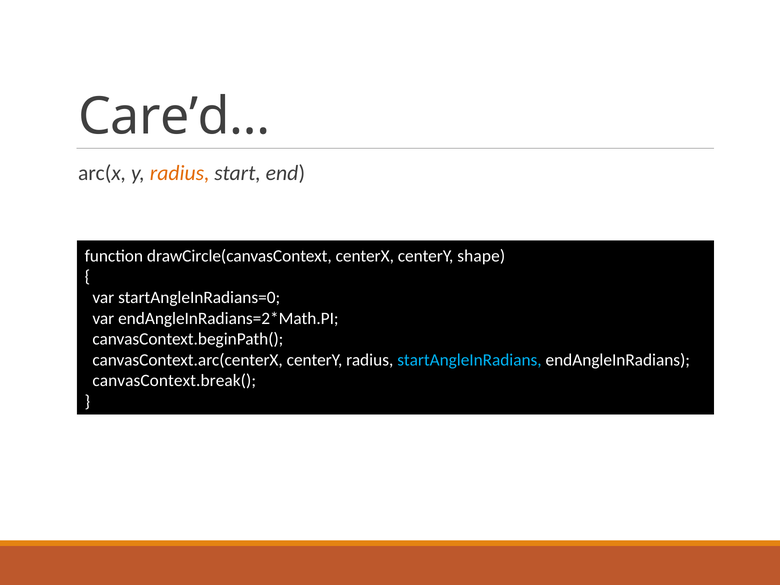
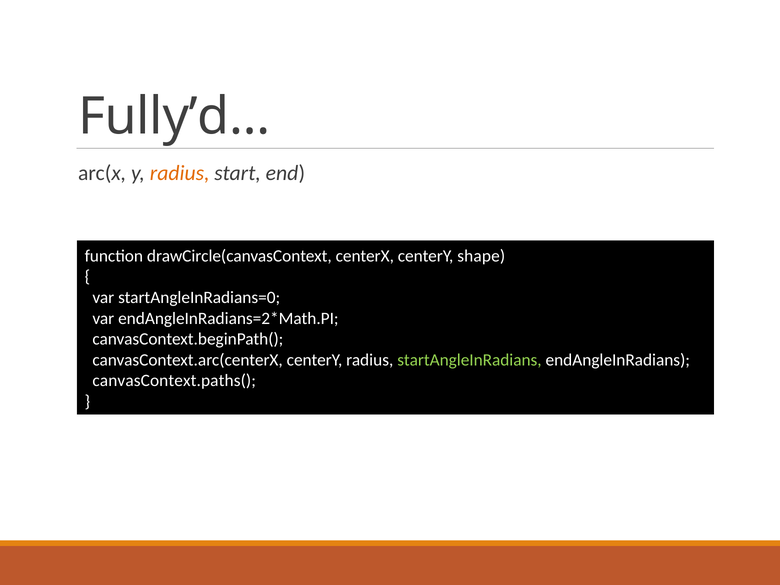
Care’d…: Care’d… -> Fully’d… (174, 117)
startAngleInRadians colour: light blue -> light green (469, 360)
canvasContext.break(: canvasContext.break( -> canvasContext.paths( (174, 381)
